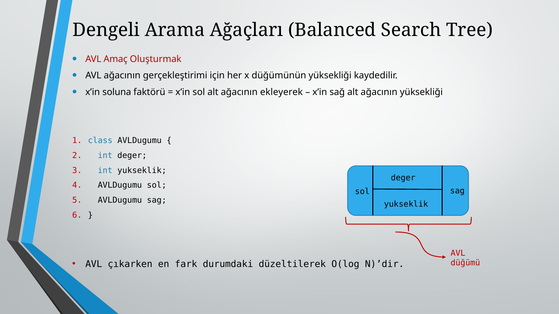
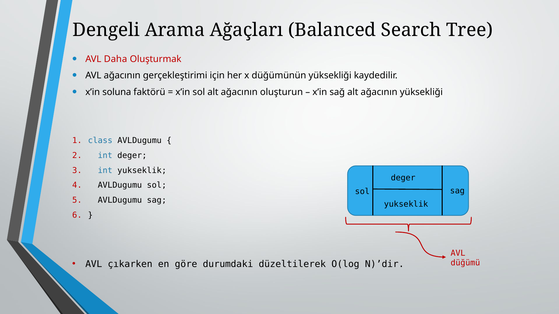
Amaç: Amaç -> Daha (116, 59)
ekleyerek: ekleyerek -> oluşturun (281, 92)
fark: fark -> göre (186, 264)
